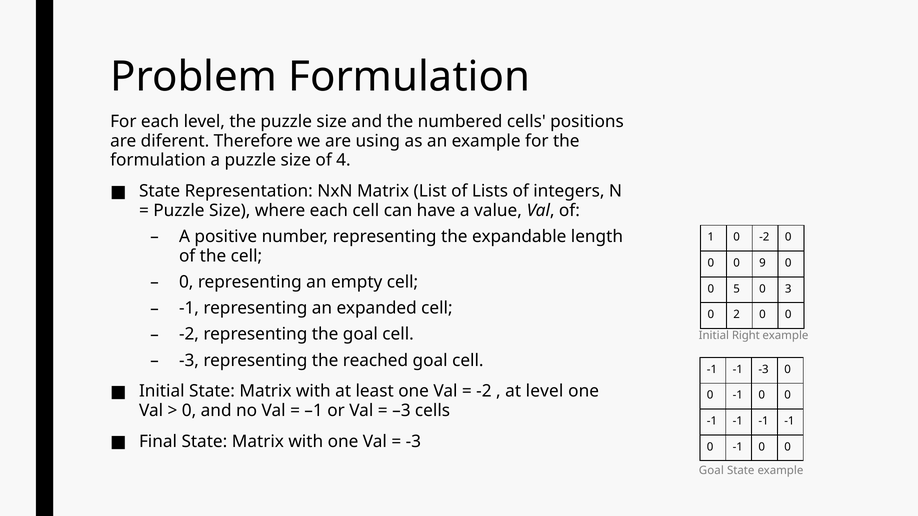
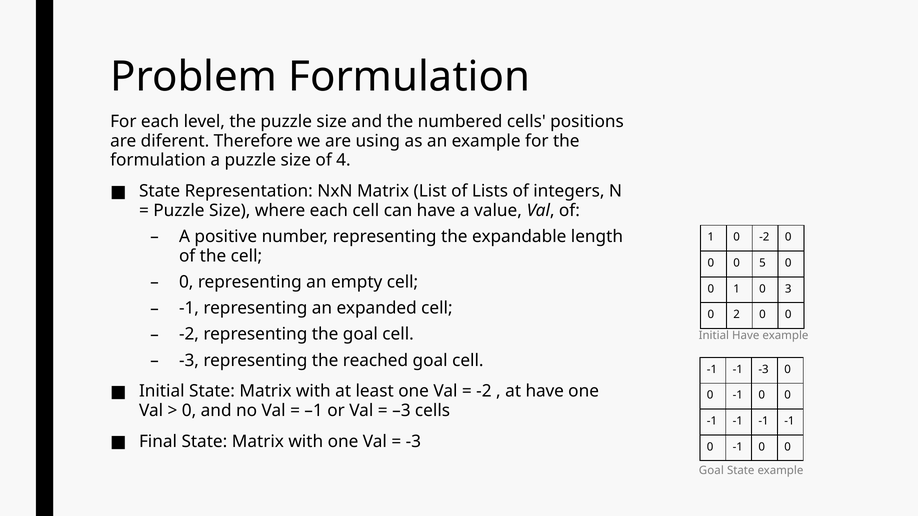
9: 9 -> 5 (762, 263)
0 5: 5 -> 1 (737, 289)
Initial Right: Right -> Have (746, 336)
at level: level -> have (545, 392)
